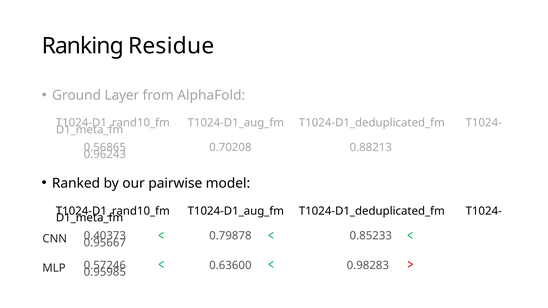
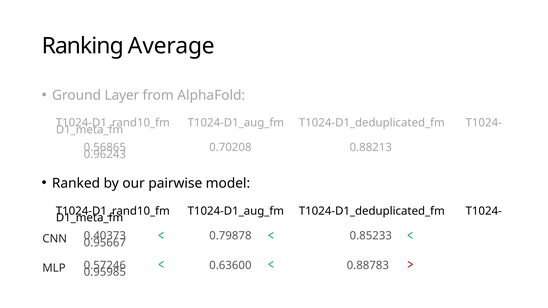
Residue: Residue -> Average (171, 46)
0.98283: 0.98283 -> 0.88783 (368, 266)
